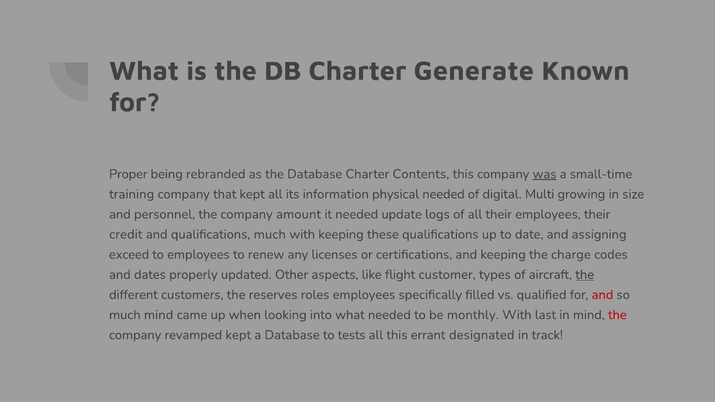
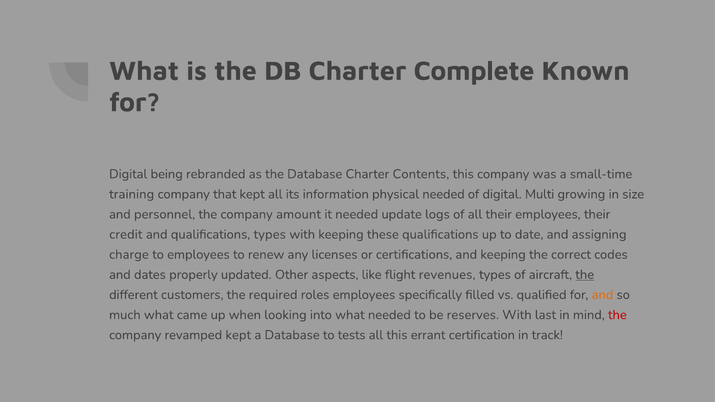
Generate: Generate -> Complete (474, 71)
Proper: Proper -> Digital (128, 174)
was underline: present -> none (545, 174)
qualifications much: much -> types (270, 234)
exceed: exceed -> charge (129, 255)
charge: charge -> correct (571, 255)
customer: customer -> revenues (447, 275)
reserves: reserves -> required (273, 295)
and colour: red -> orange (602, 295)
much mind: mind -> what (159, 315)
monthly: monthly -> reserves (473, 315)
designated: designated -> certification (482, 335)
